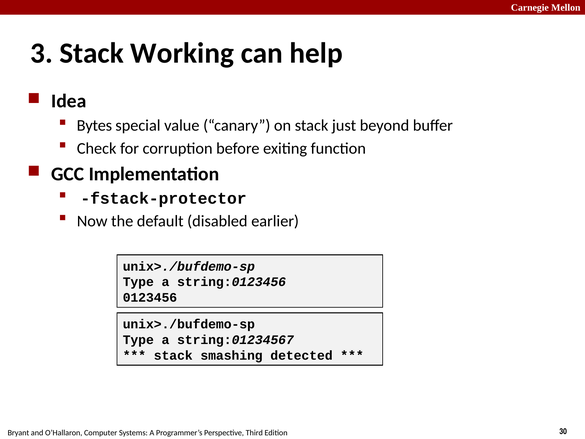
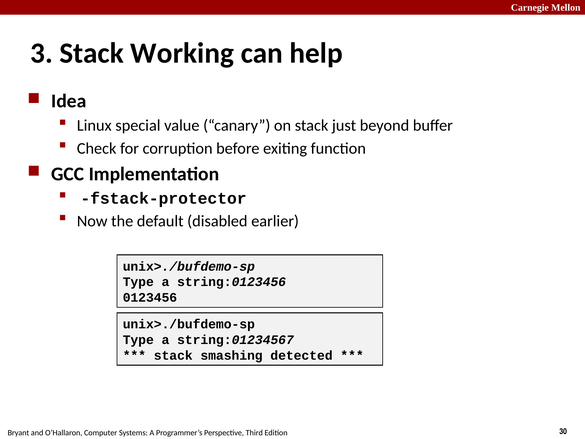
Bytes: Bytes -> Linux (94, 125)
